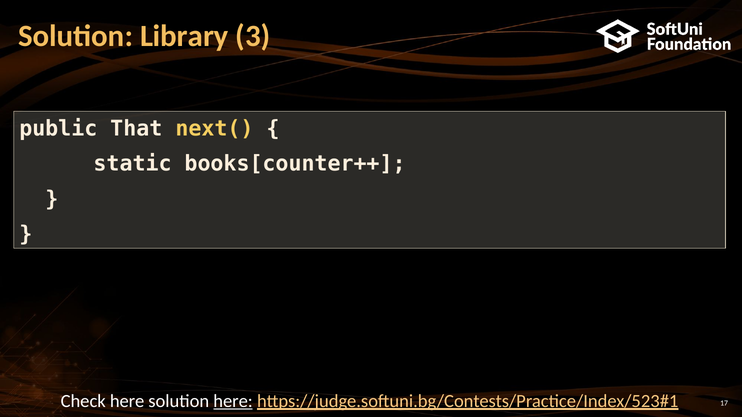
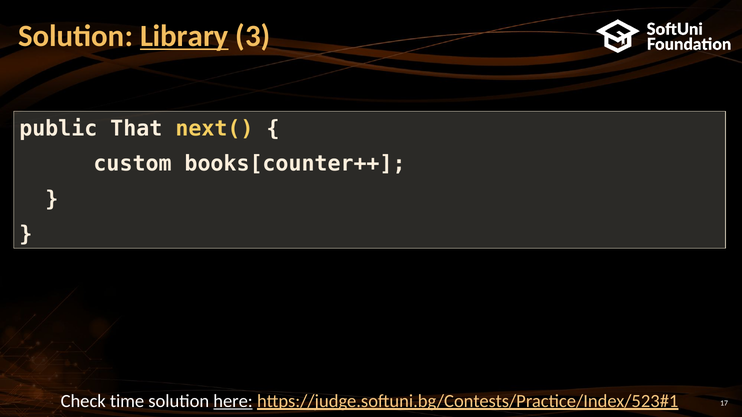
Library underline: none -> present (184, 36)
static: static -> custom (133, 164)
Check here: here -> time (127, 401)
